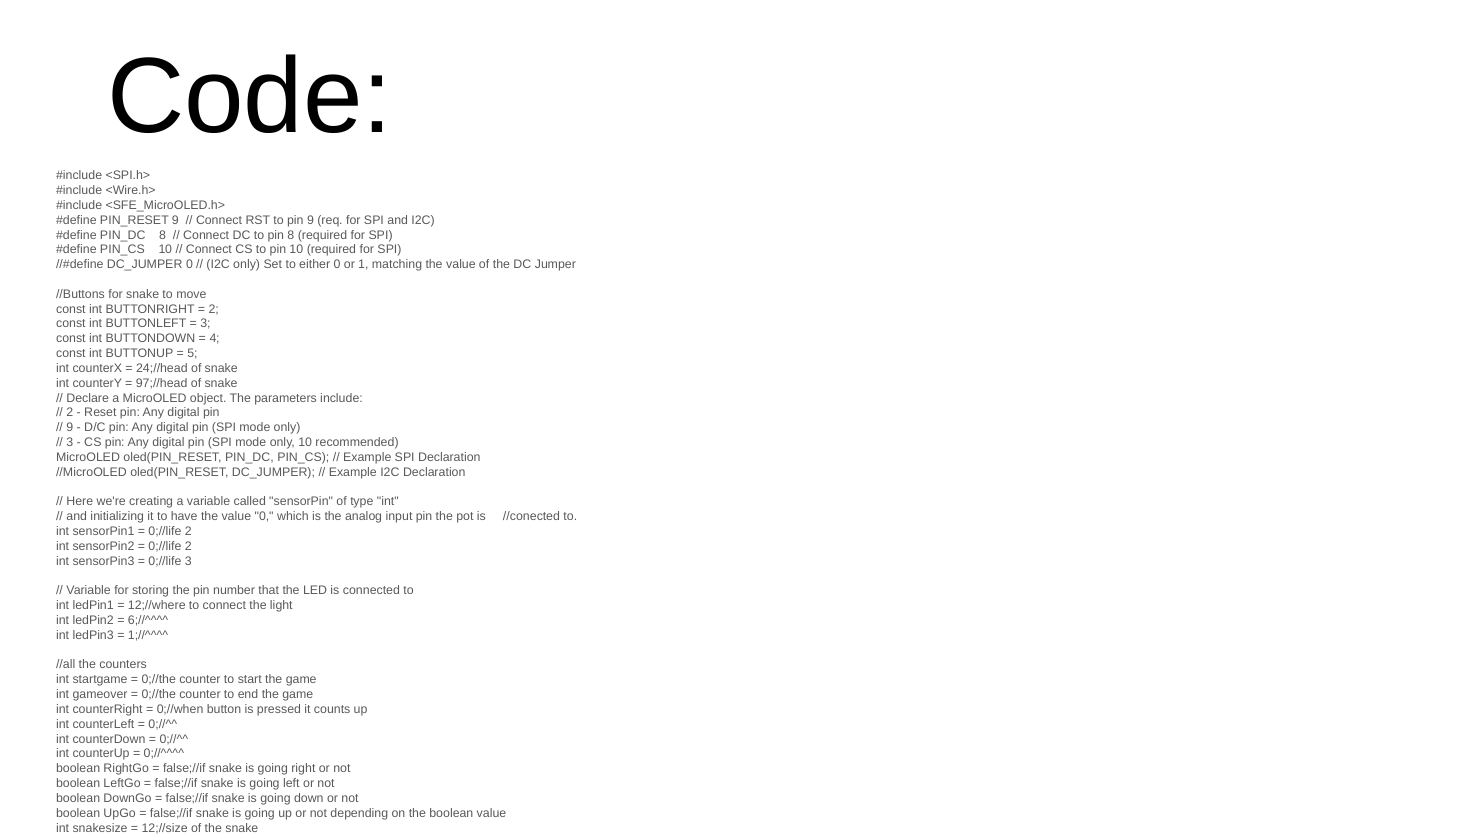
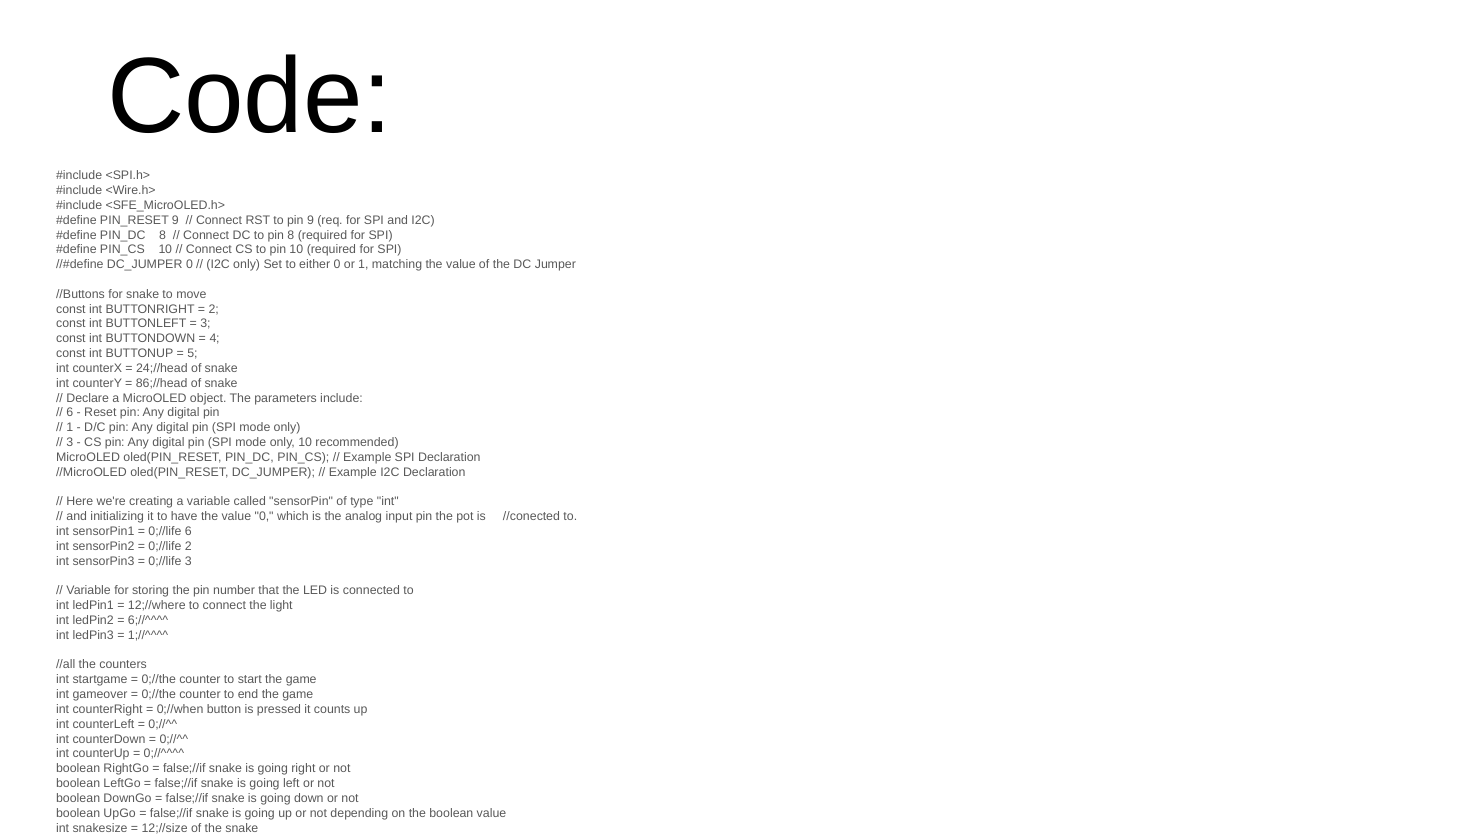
97;//head: 97;//head -> 86;//head (162, 383)
2: 2 -> 6 (70, 413)
9: 9 -> 1 (70, 428)
2: 2 -> 6 (188, 532)
